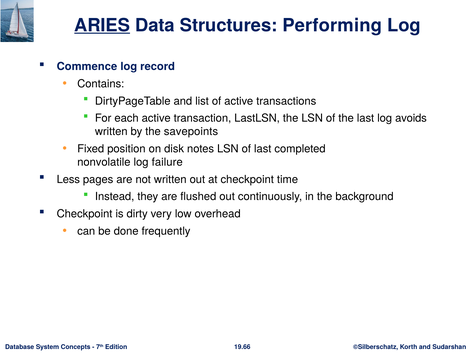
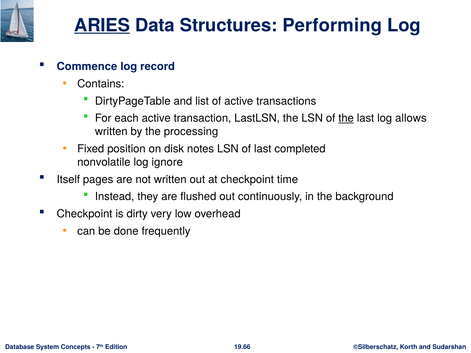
the underline: none -> present (346, 118)
avoids: avoids -> allows (411, 118)
savepoints: savepoints -> processing (191, 132)
failure: failure -> ignore (167, 162)
Less: Less -> Itself (68, 180)
